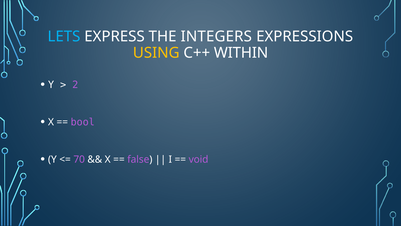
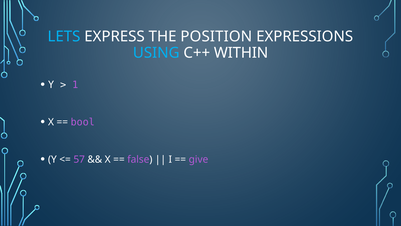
INTEGERS: INTEGERS -> POSITION (216, 36)
USING colour: yellow -> light blue (156, 53)
2: 2 -> 1 (75, 85)
70: 70 -> 57 (79, 159)
void: void -> give (198, 159)
